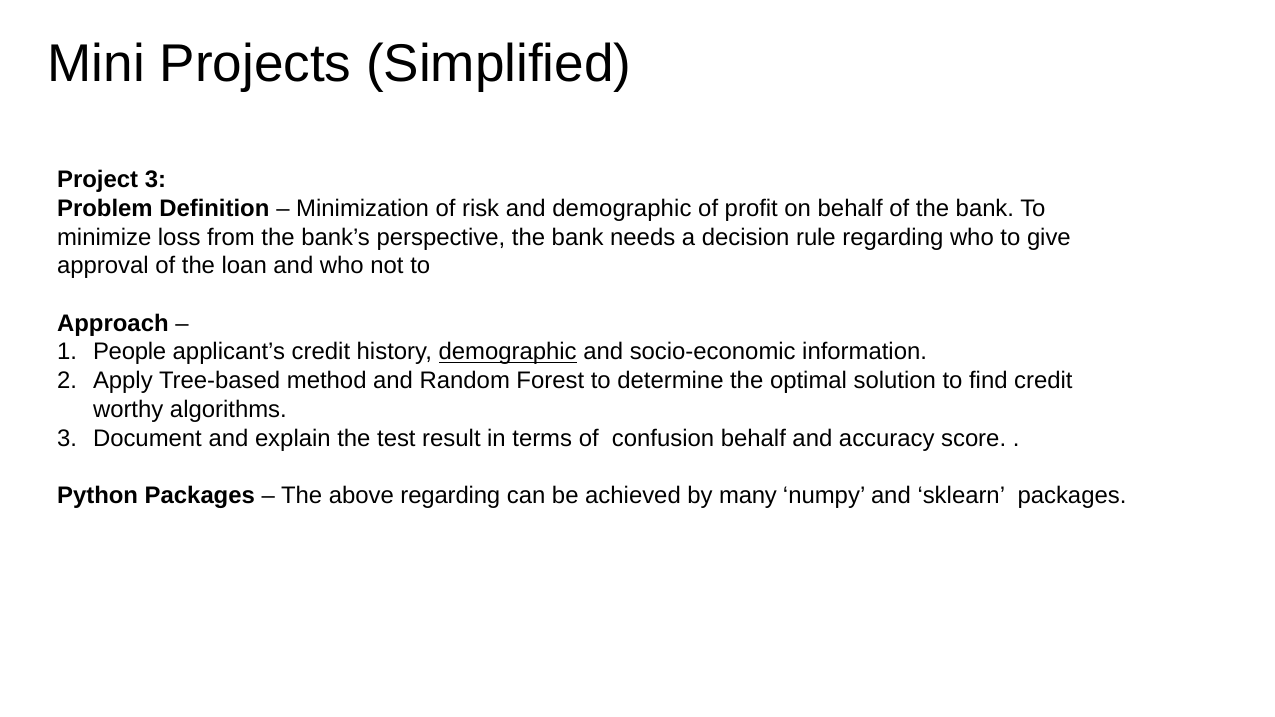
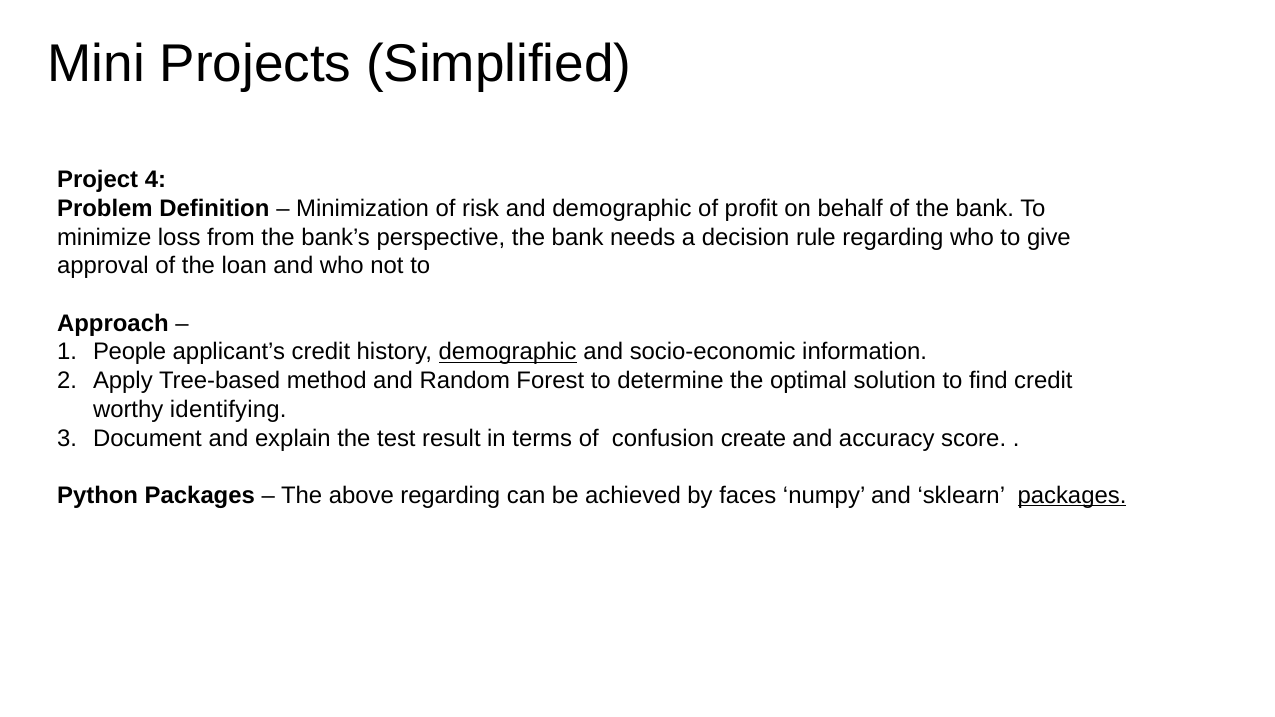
Project 3: 3 -> 4 (155, 180)
algorithms: algorithms -> identifying (228, 410)
confusion behalf: behalf -> create (753, 438)
many: many -> faces (748, 496)
packages underline: none -> present (1072, 496)
